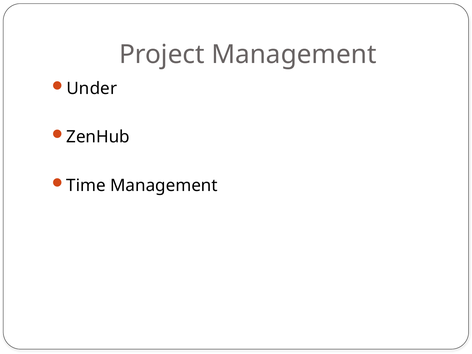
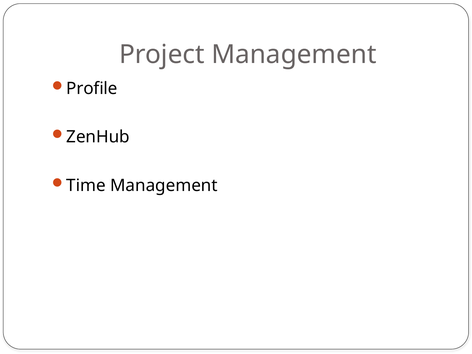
Under: Under -> Profile (92, 88)
